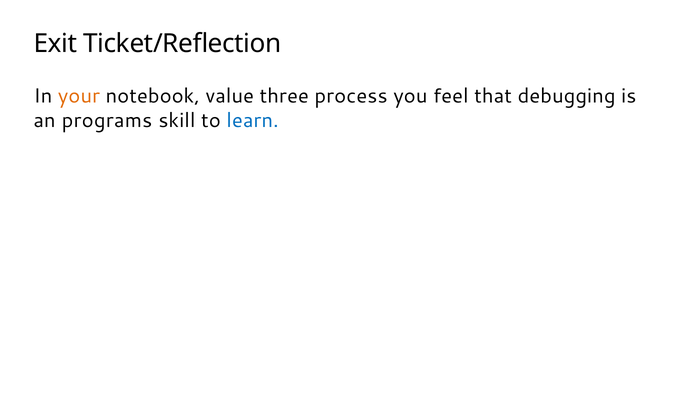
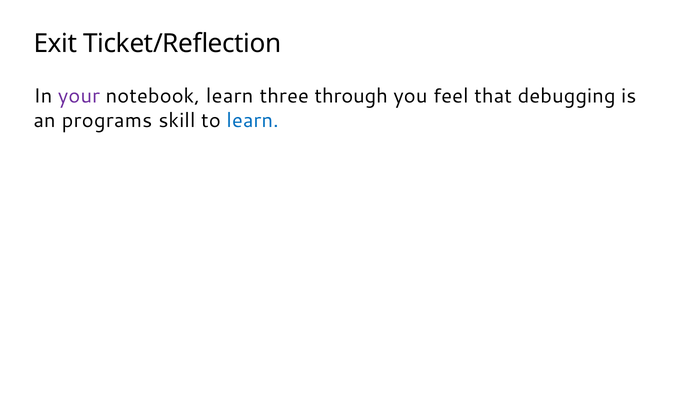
your colour: orange -> purple (79, 96)
notebook value: value -> learn (230, 96)
process: process -> through (351, 96)
